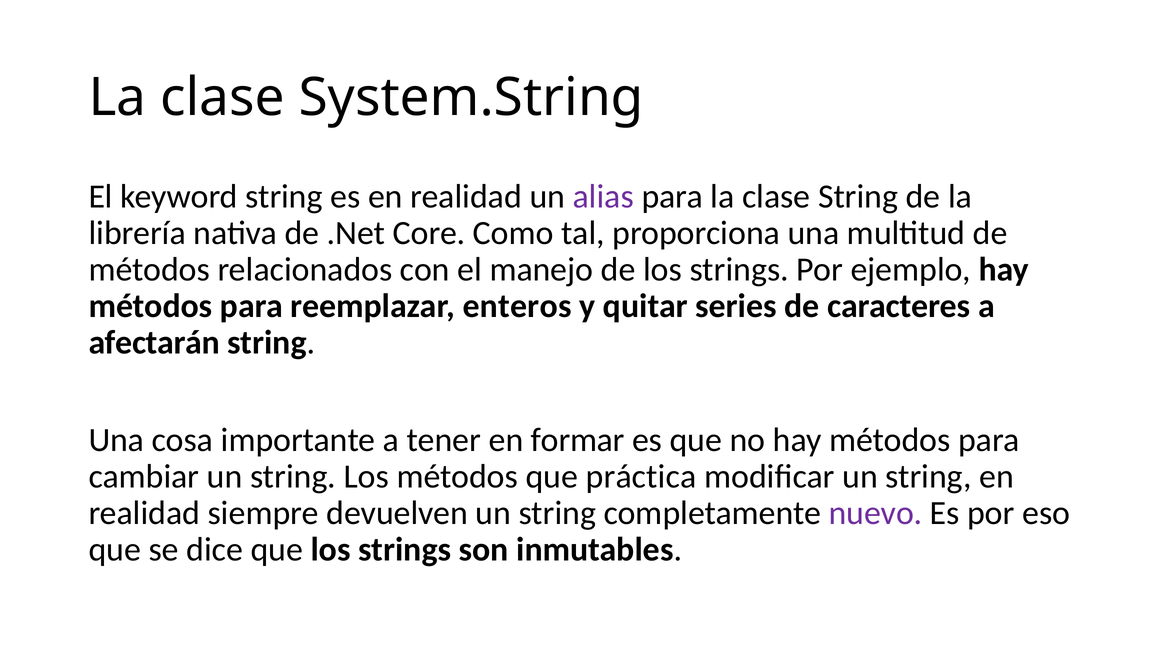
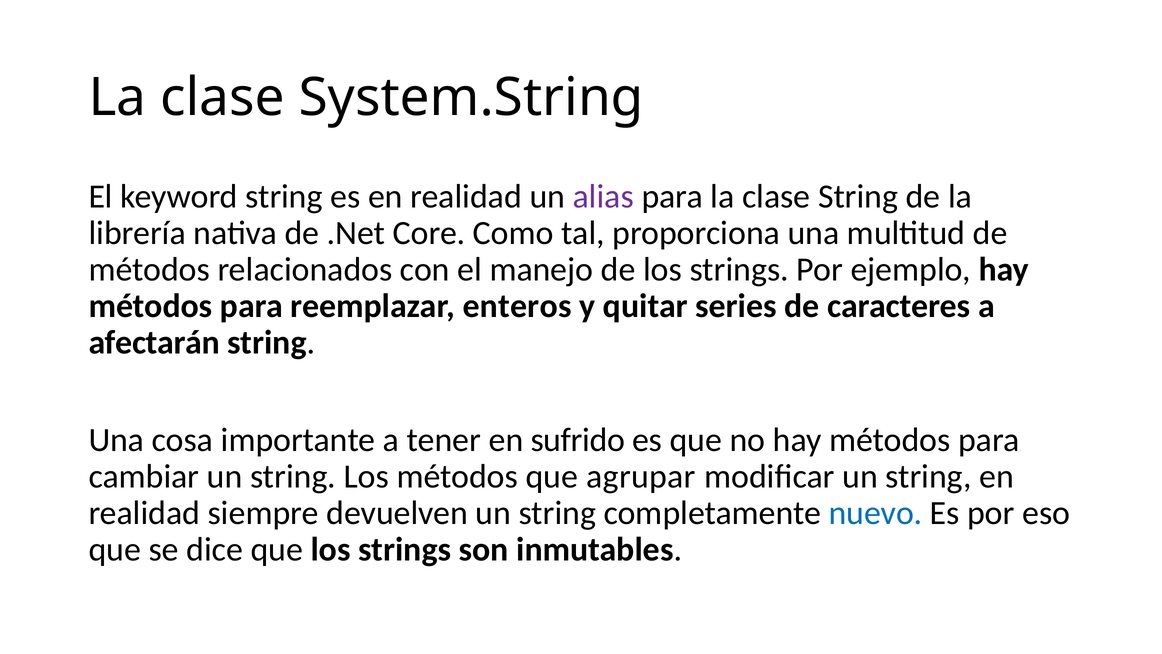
formar: formar -> sufrido (578, 440)
práctica: práctica -> agrupar (641, 476)
nuevo colour: purple -> blue (875, 513)
